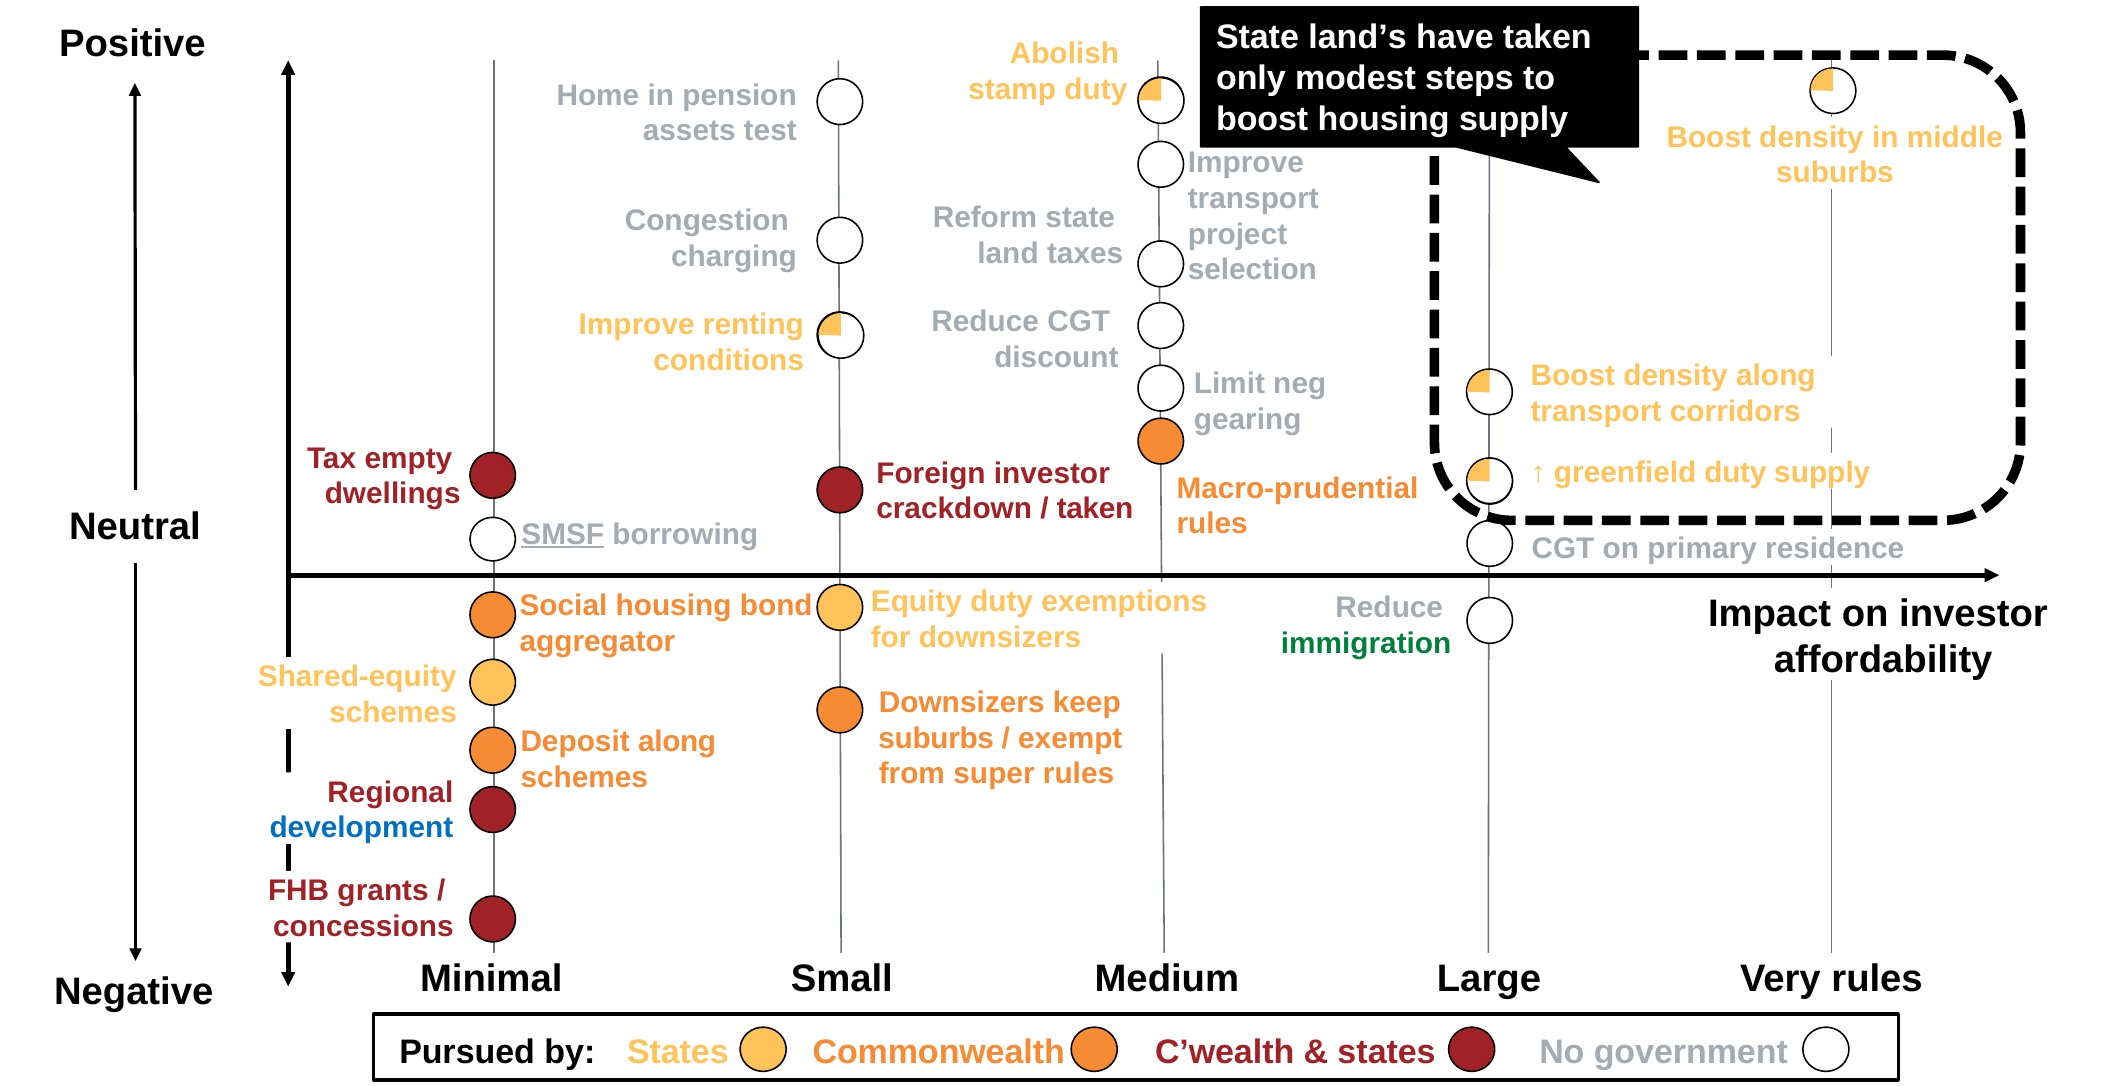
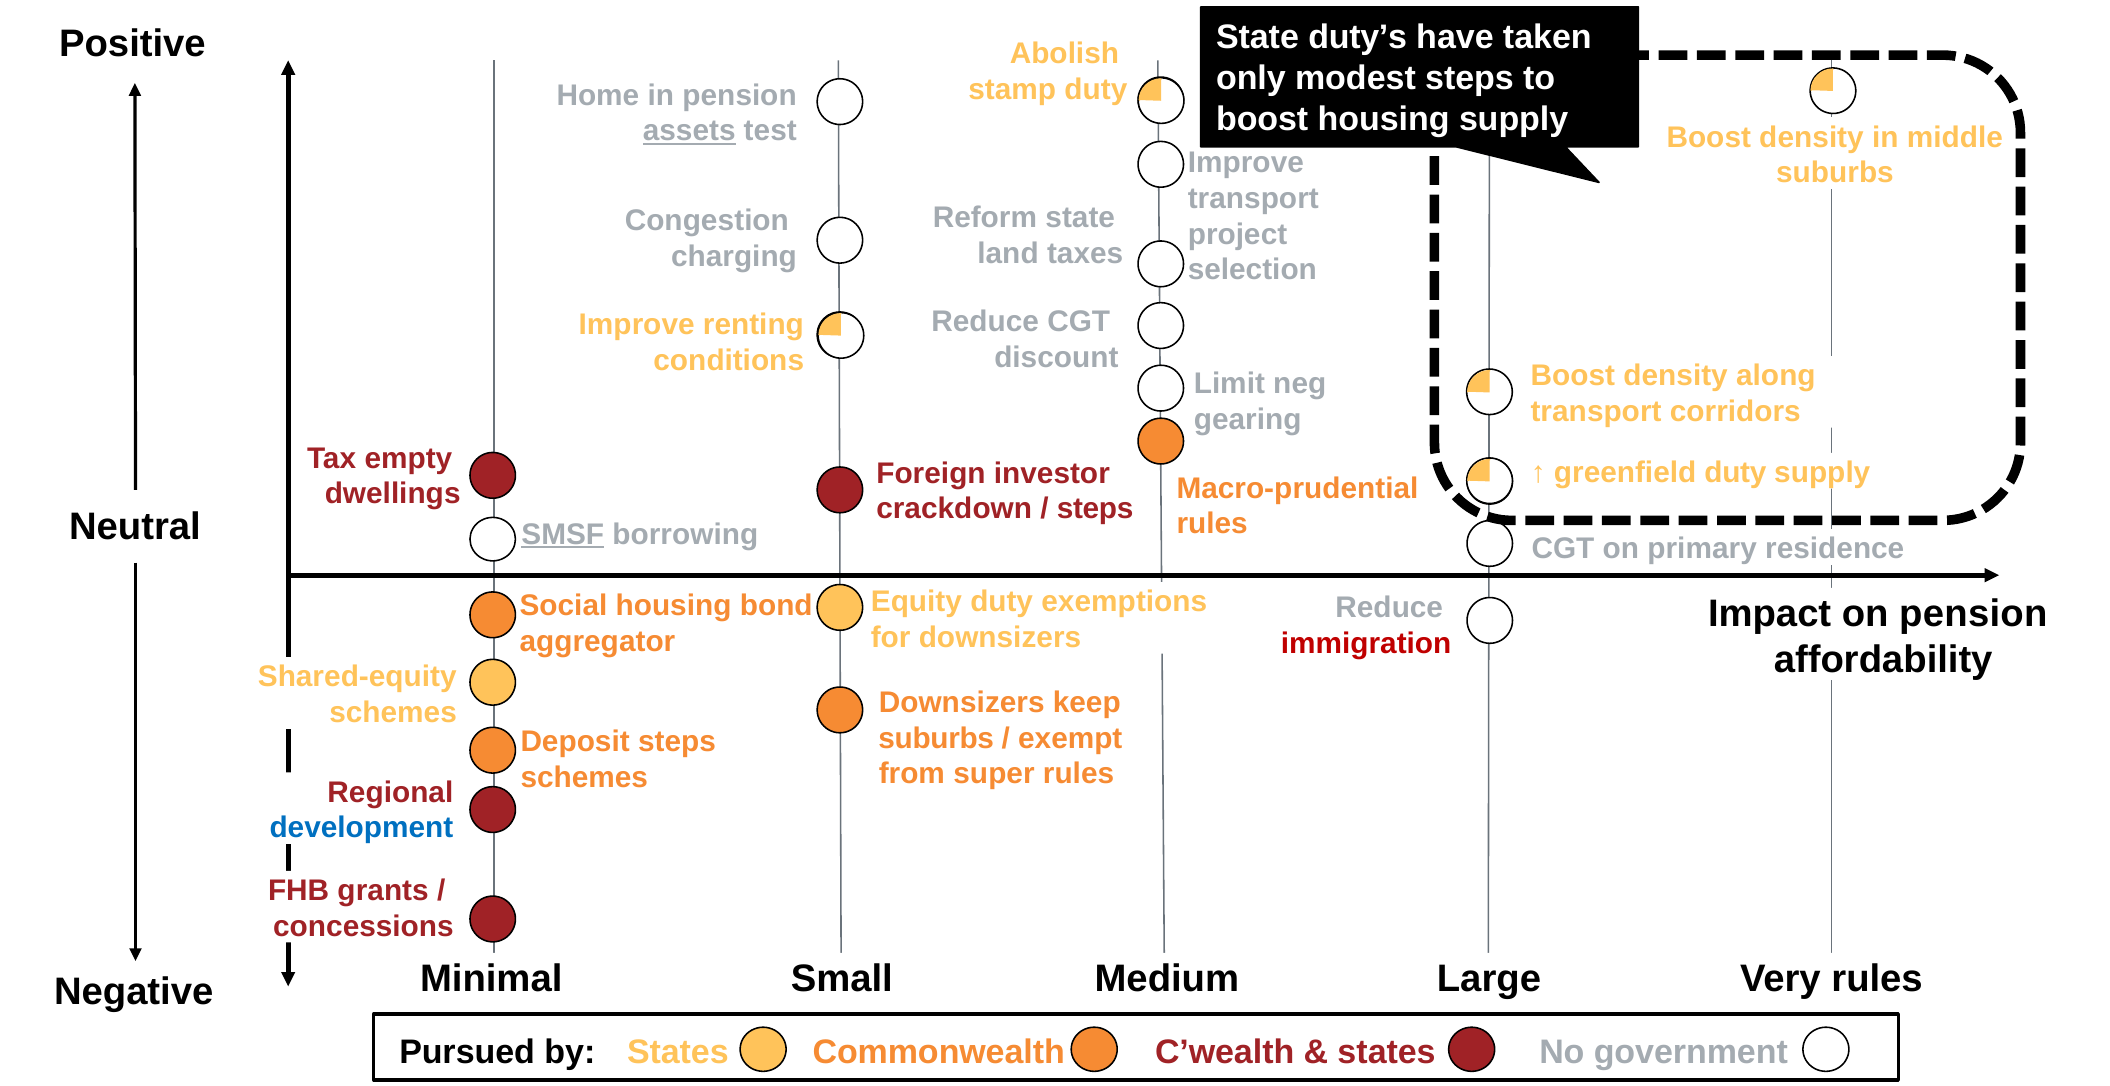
land’s: land’s -> duty’s (1358, 37)
assets underline: none -> present (689, 131)
taken: taken -> steps (1095, 509)
on investor: investor -> pension (1973, 613)
immigration colour: green -> red (1366, 643)
Deposit along: along -> steps (677, 742)
